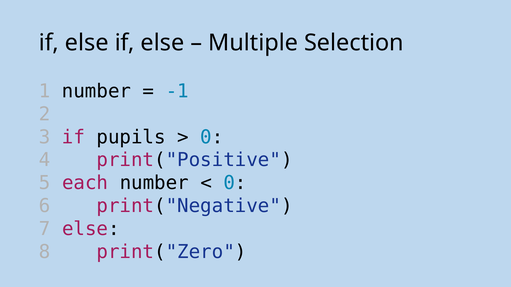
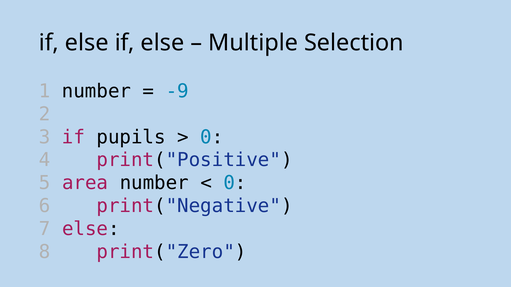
-1: -1 -> -9 (177, 91)
each: each -> area (85, 183)
